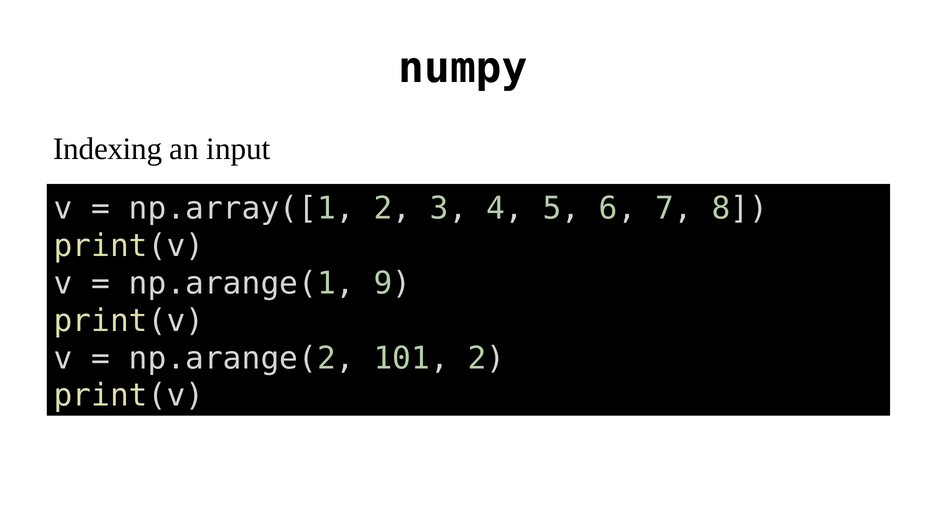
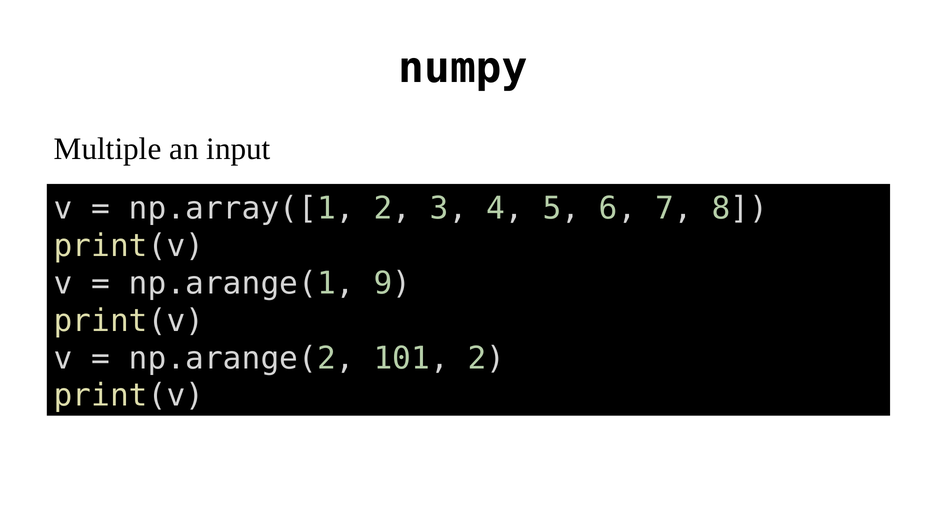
Indexing: Indexing -> Multiple (108, 149)
